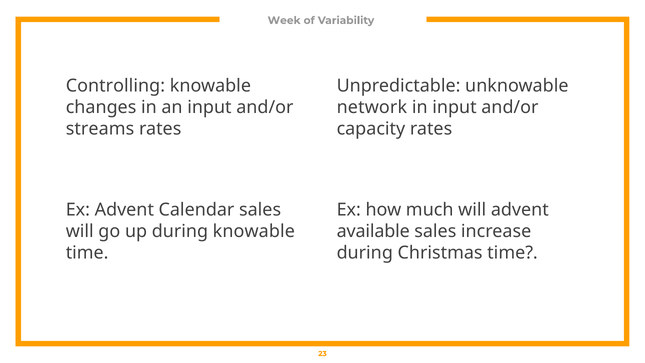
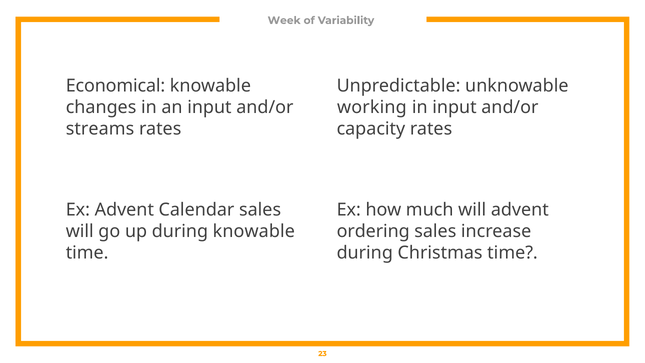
Controlling: Controlling -> Economical (116, 86)
network: network -> working (372, 107)
available: available -> ordering (373, 231)
